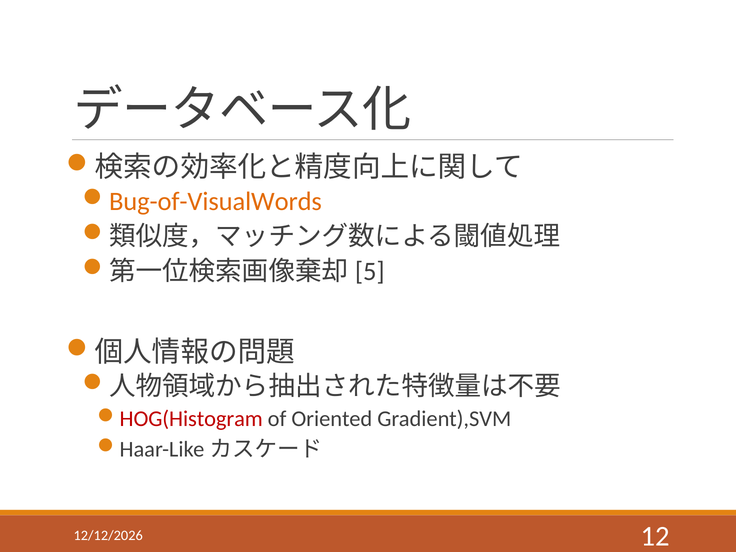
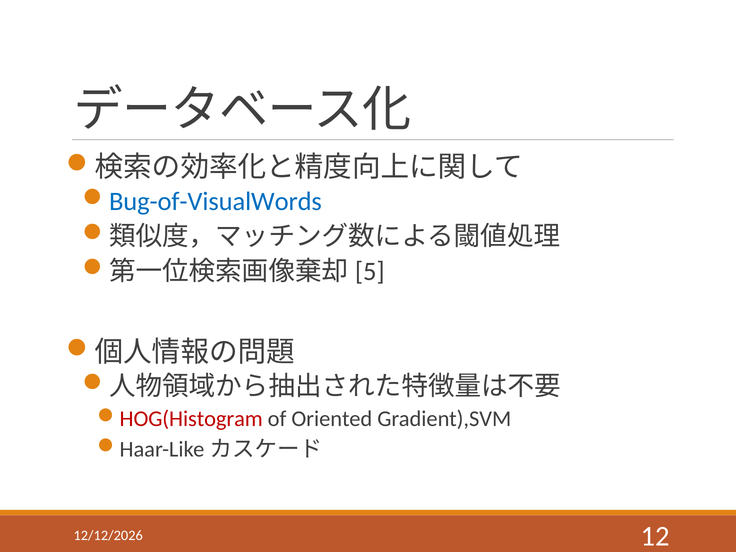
Bug-of-VisualWords colour: orange -> blue (215, 201)
